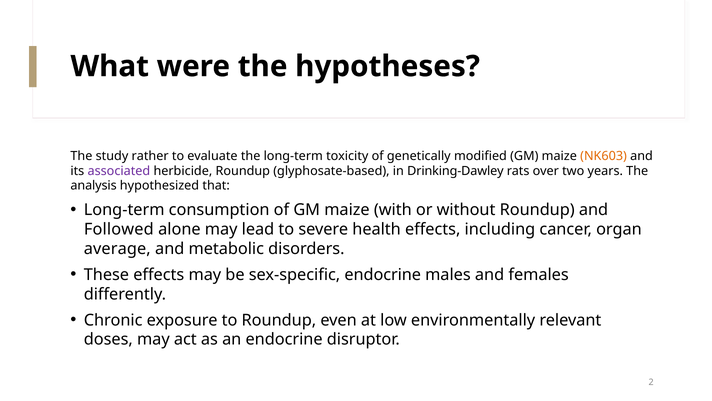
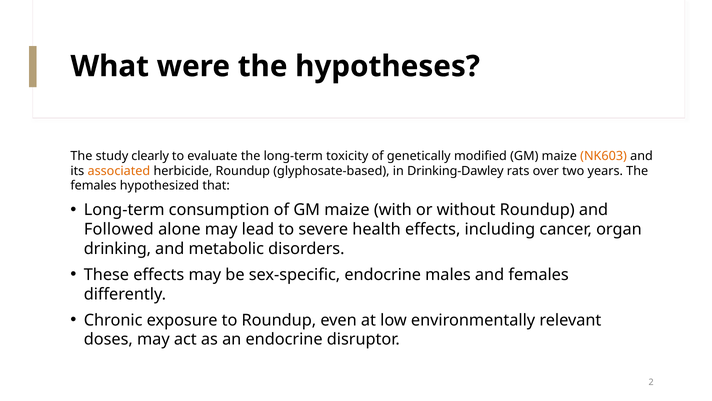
rather: rather -> clearly (150, 156)
associated colour: purple -> orange (119, 171)
analysis: analysis -> females (94, 186)
average: average -> drinking (117, 248)
